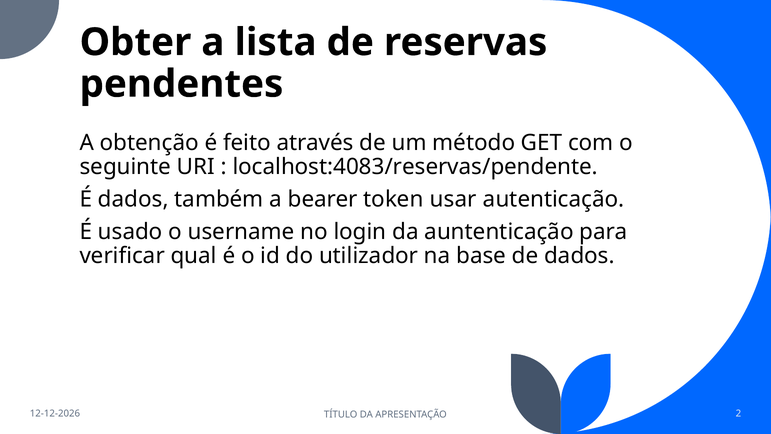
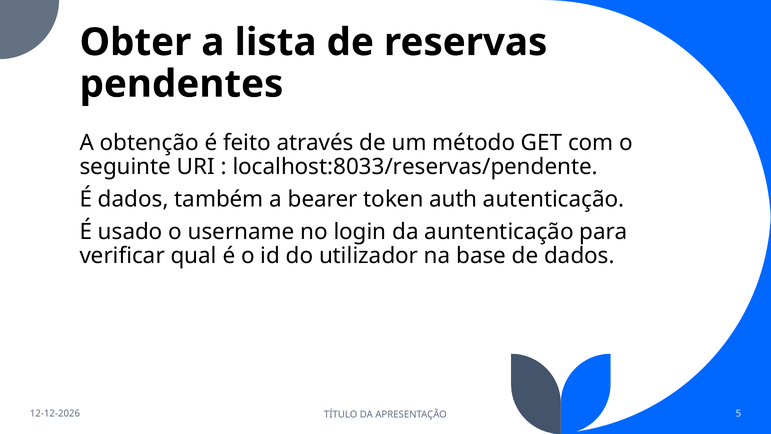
localhost:4083/reservas/pendente: localhost:4083/reservas/pendente -> localhost:8033/reservas/pendente (415, 167)
usar: usar -> auth (453, 199)
2: 2 -> 5 (738, 413)
